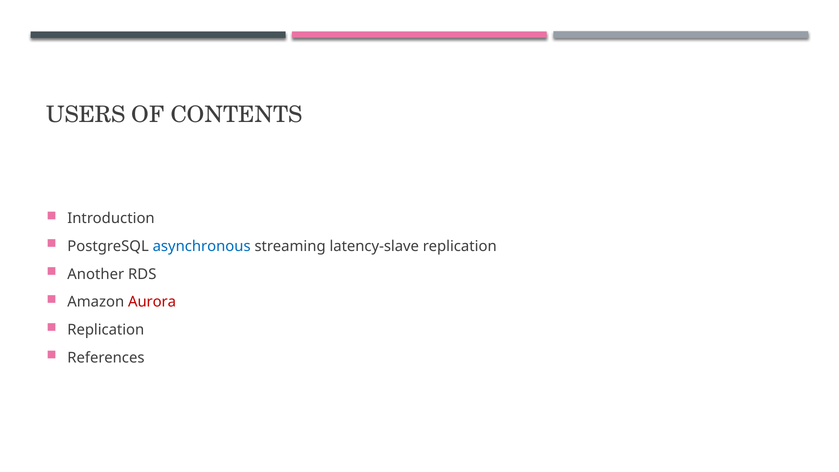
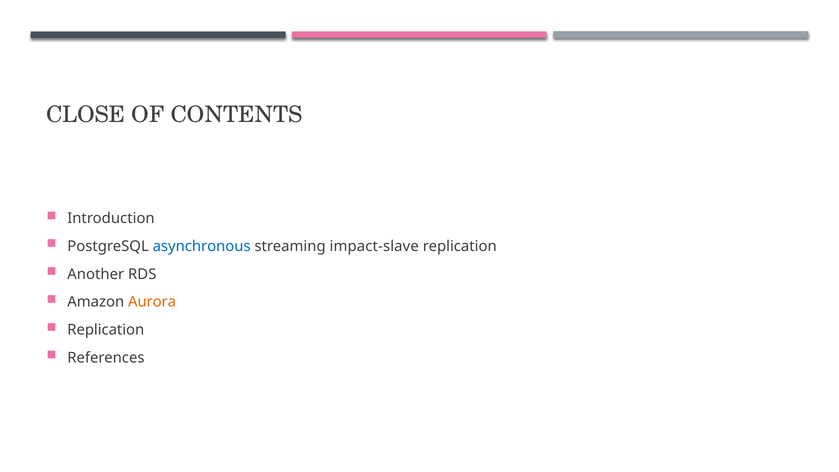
USERS: USERS -> CLOSE (86, 115)
latency-slave: latency-slave -> impact-slave (374, 246)
Aurora colour: red -> orange (152, 302)
